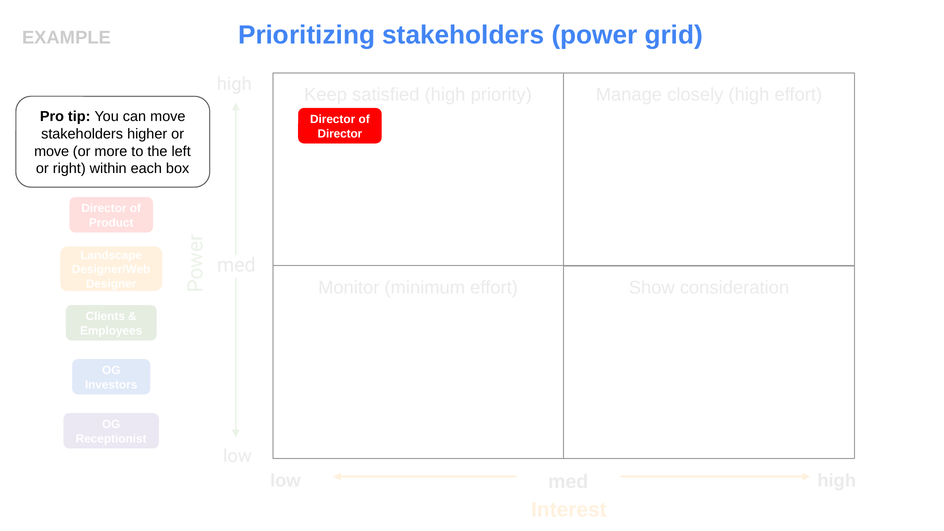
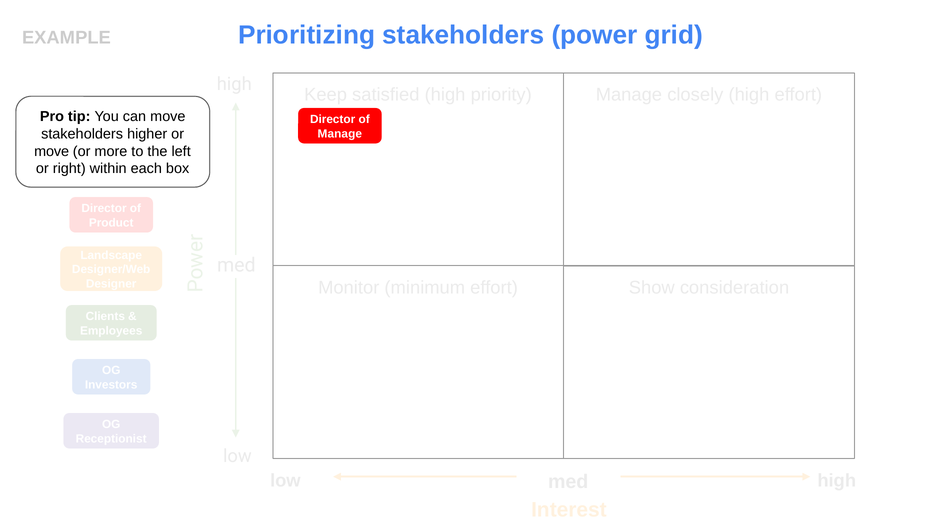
Director: Director -> Manage (340, 134)
